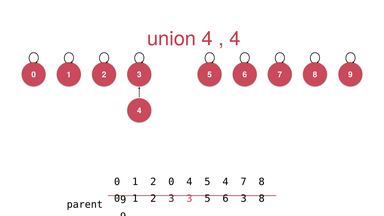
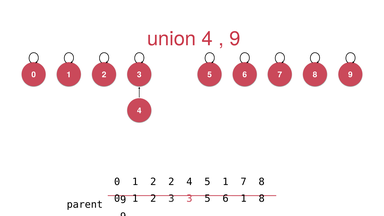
4: 4 -> 9 (235, 39)
2 0: 0 -> 2 (171, 182)
5 4: 4 -> 1 (225, 182)
6 3: 3 -> 1 (244, 199)
